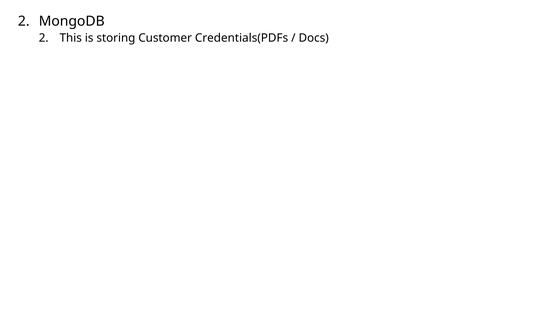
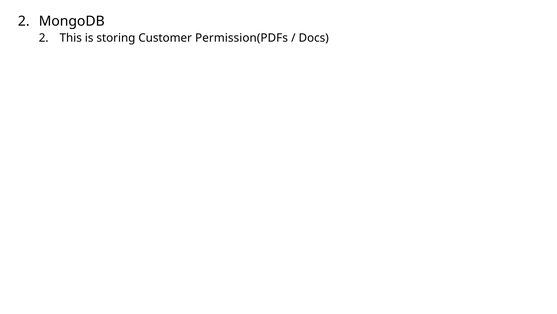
Credentials(PDFs: Credentials(PDFs -> Permission(PDFs (242, 38)
